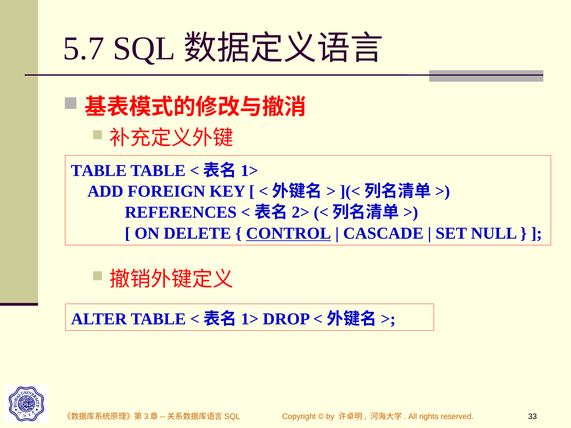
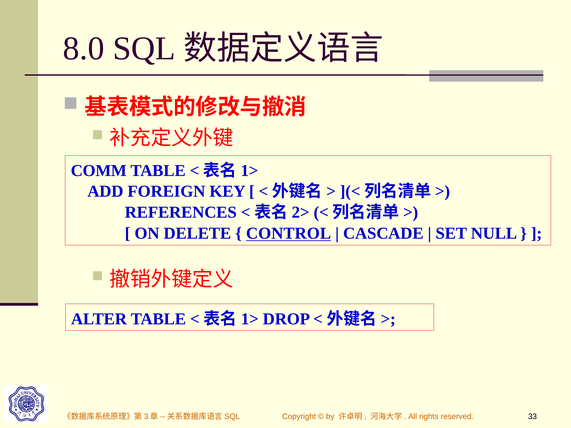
5.7: 5.7 -> 8.0 (84, 48)
TABLE: TABLE -> COMM (99, 171)
